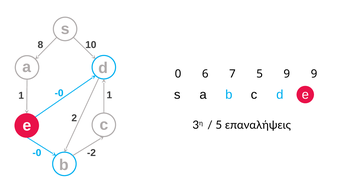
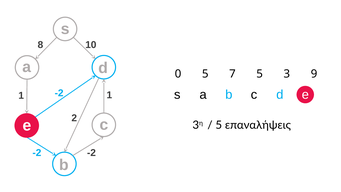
0 6: 6 -> 5 (205, 74)
5 9: 9 -> 3 (287, 74)
-0: -0 -> -2 (59, 93)
-0: -0 -> -2 (37, 153)
